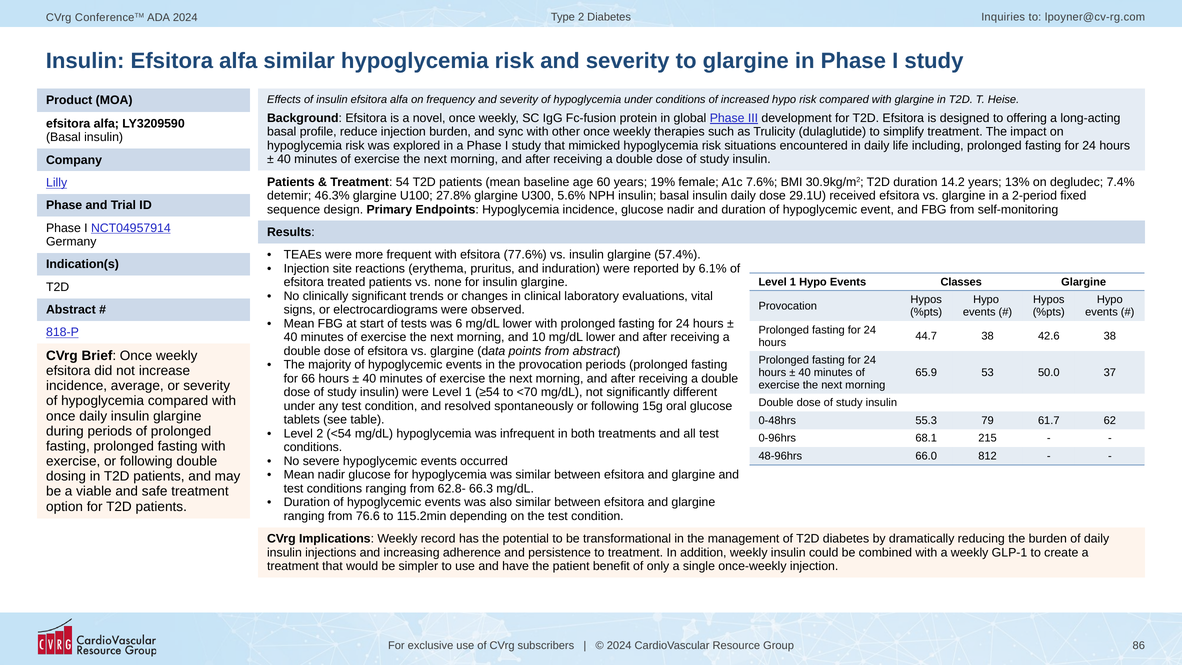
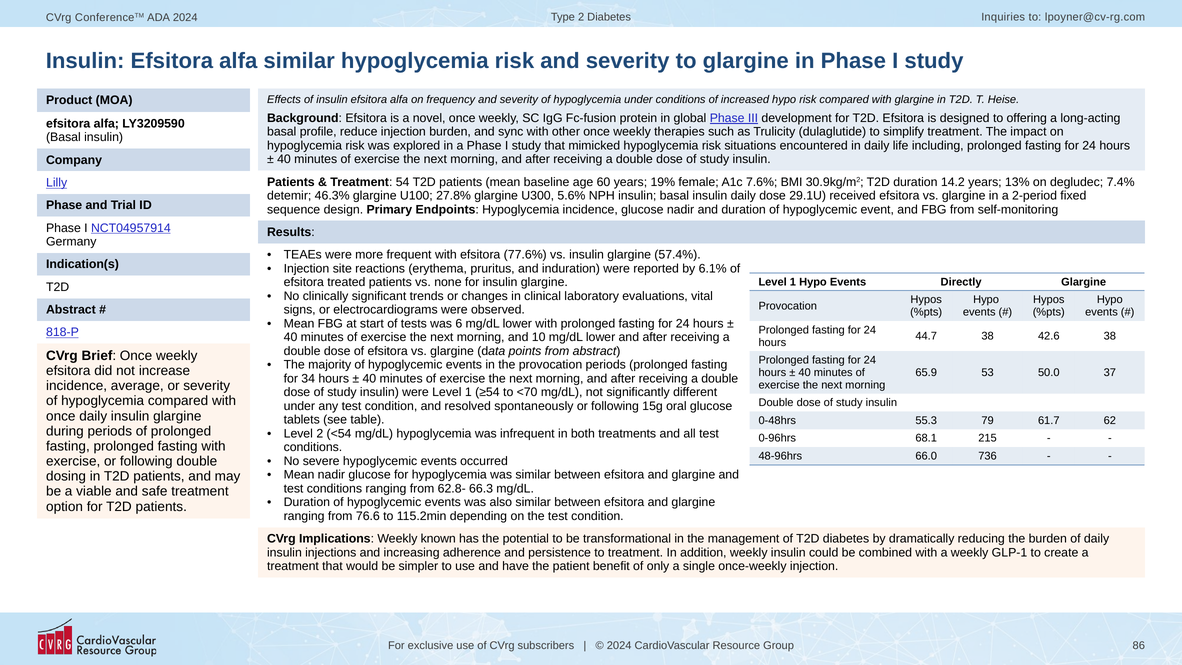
Classes: Classes -> Directly (961, 282)
66: 66 -> 34 (308, 378)
812: 812 -> 736 (988, 456)
record: record -> known (438, 539)
